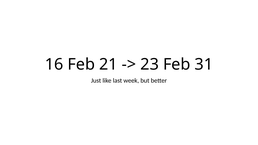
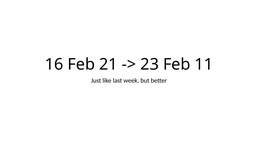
31: 31 -> 11 (204, 64)
